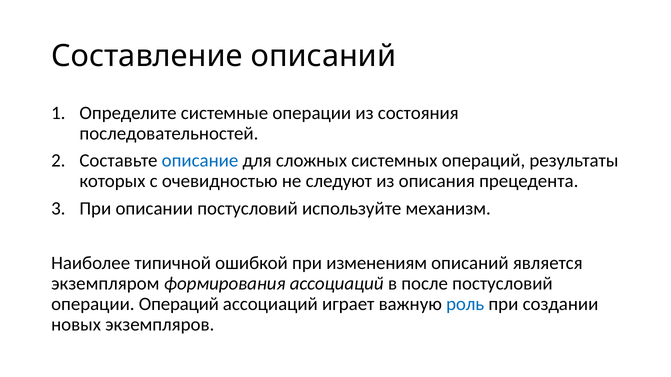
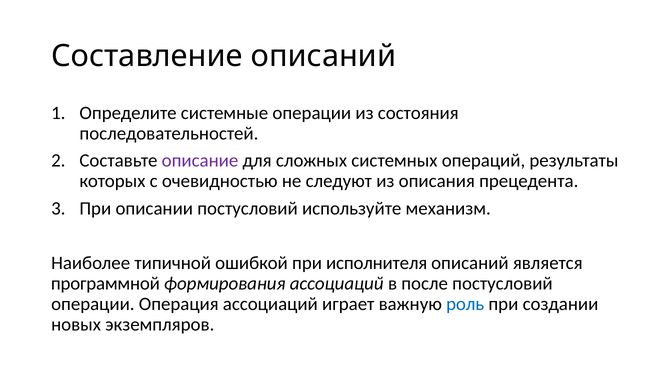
описание colour: blue -> purple (200, 161)
изменениям: изменениям -> исполнителя (377, 263)
экземпляром: экземпляром -> программной (105, 284)
операции Операций: Операций -> Операция (179, 304)
